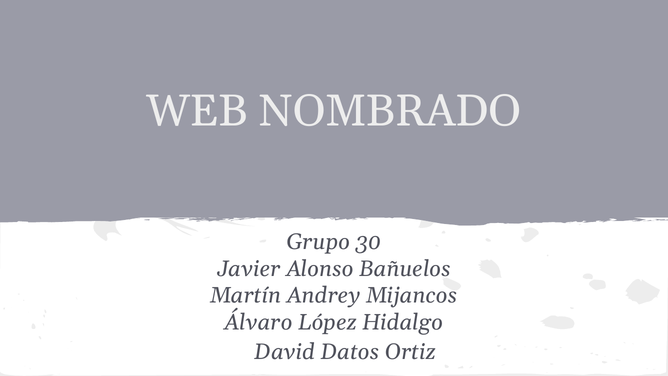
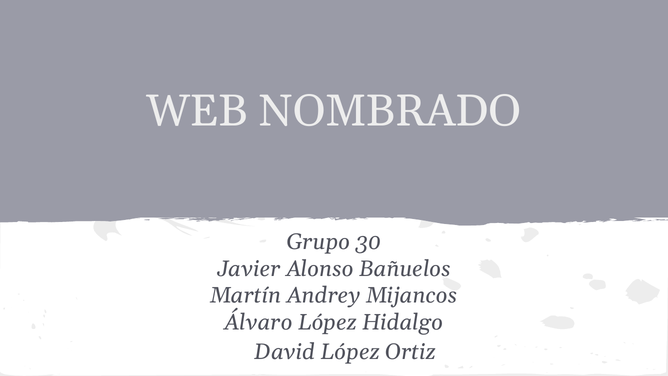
David Datos: Datos -> López (350, 352)
